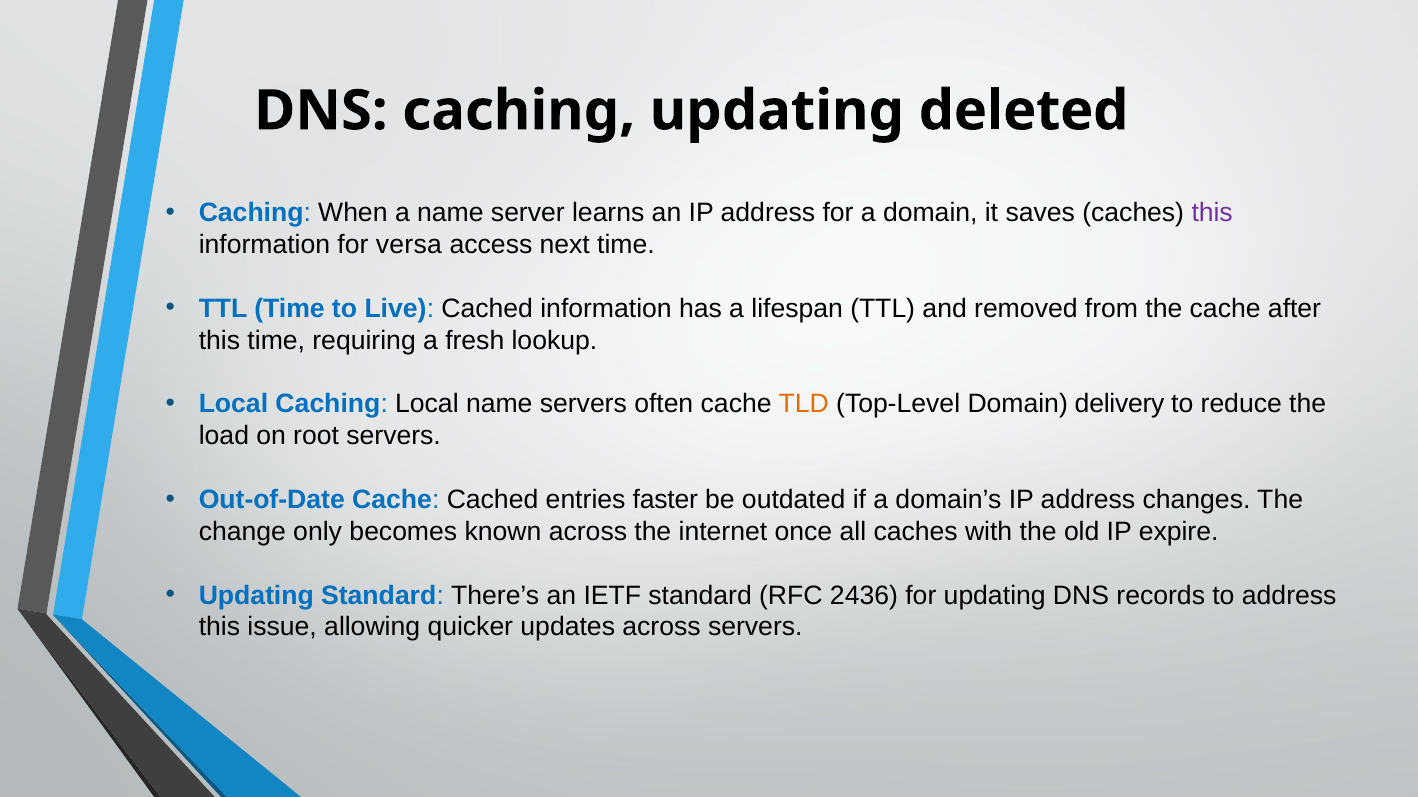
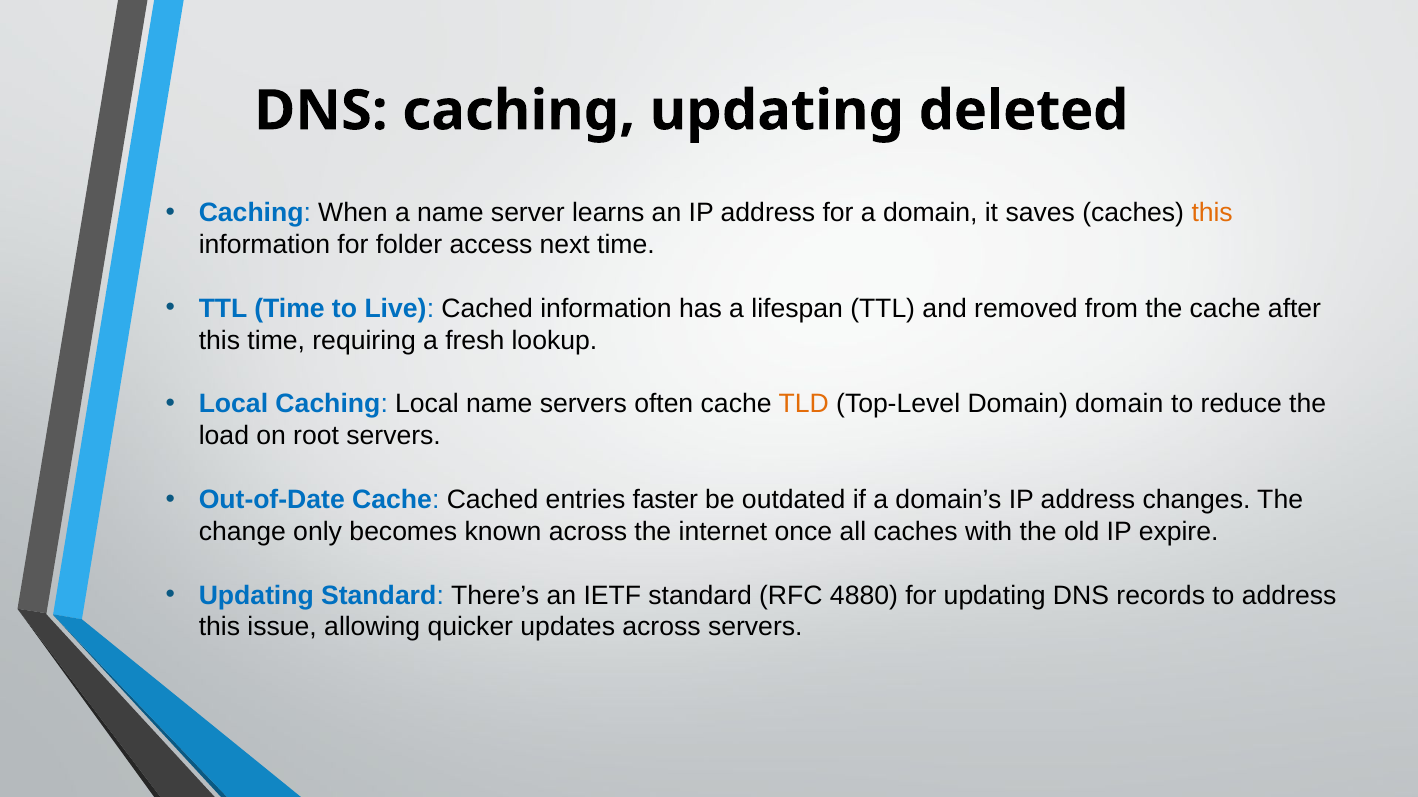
this colour: purple -> orange (1212, 213)
versa: versa -> folder (409, 245)
Domain delivery: delivery -> domain (1119, 404)
2436: 2436 -> 4880 (864, 596)
